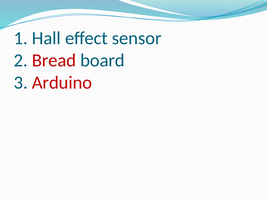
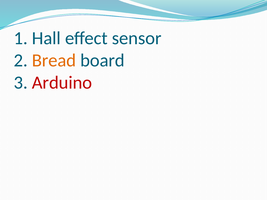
Bread colour: red -> orange (54, 60)
